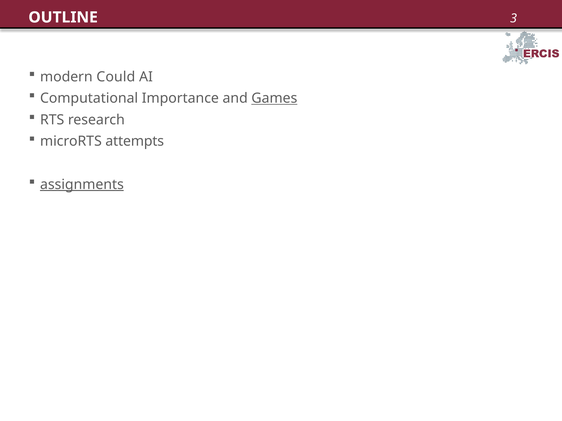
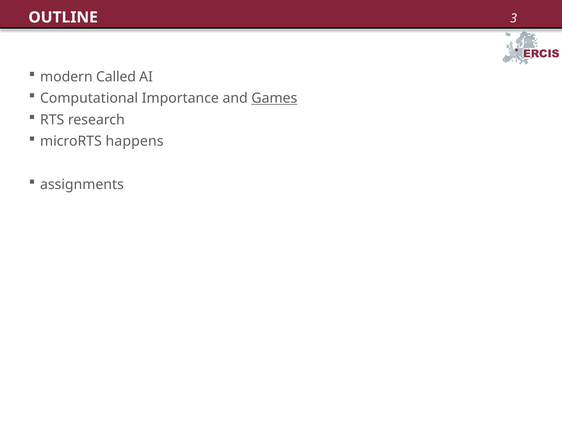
Could: Could -> Called (116, 77)
attempts: attempts -> happens (135, 142)
assignments underline: present -> none (82, 185)
